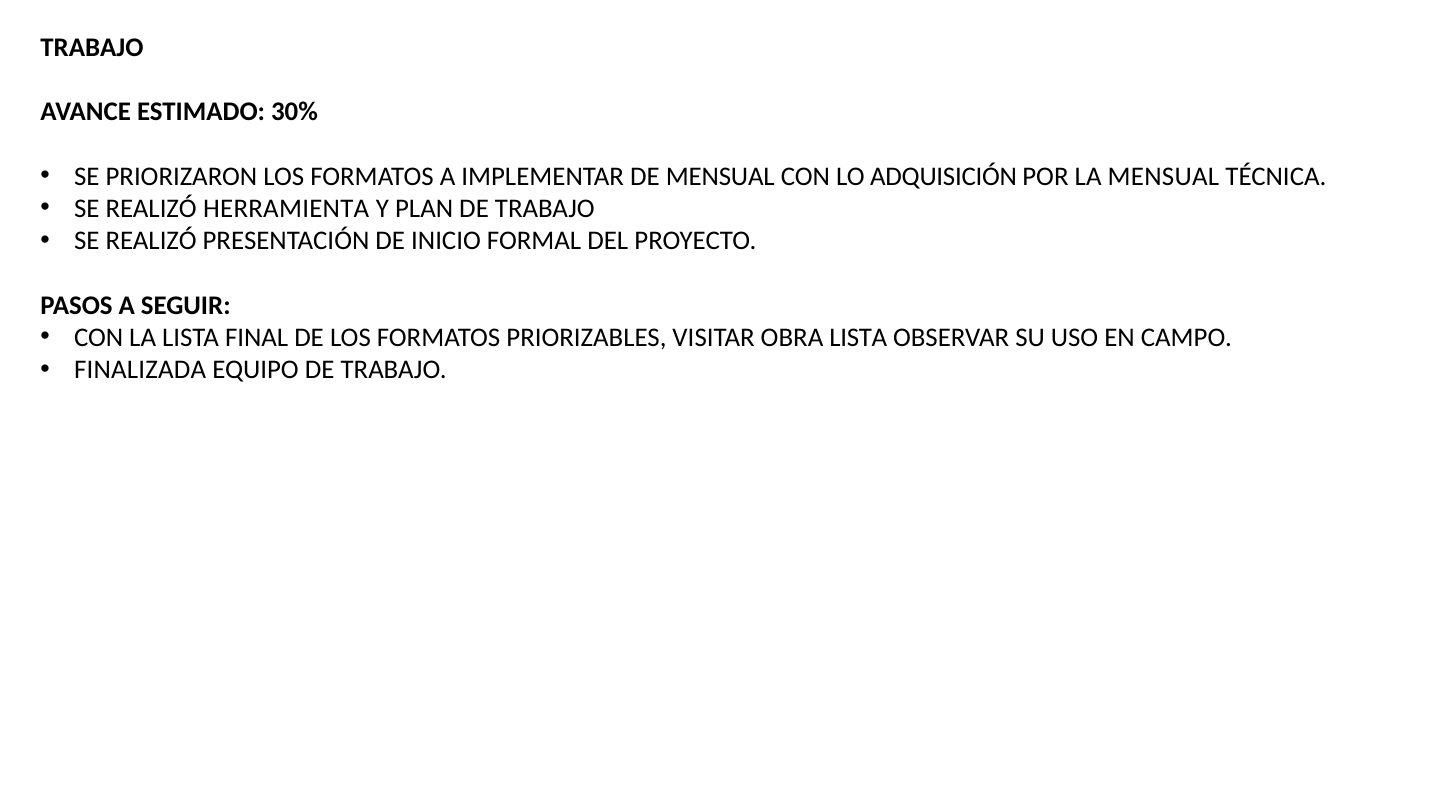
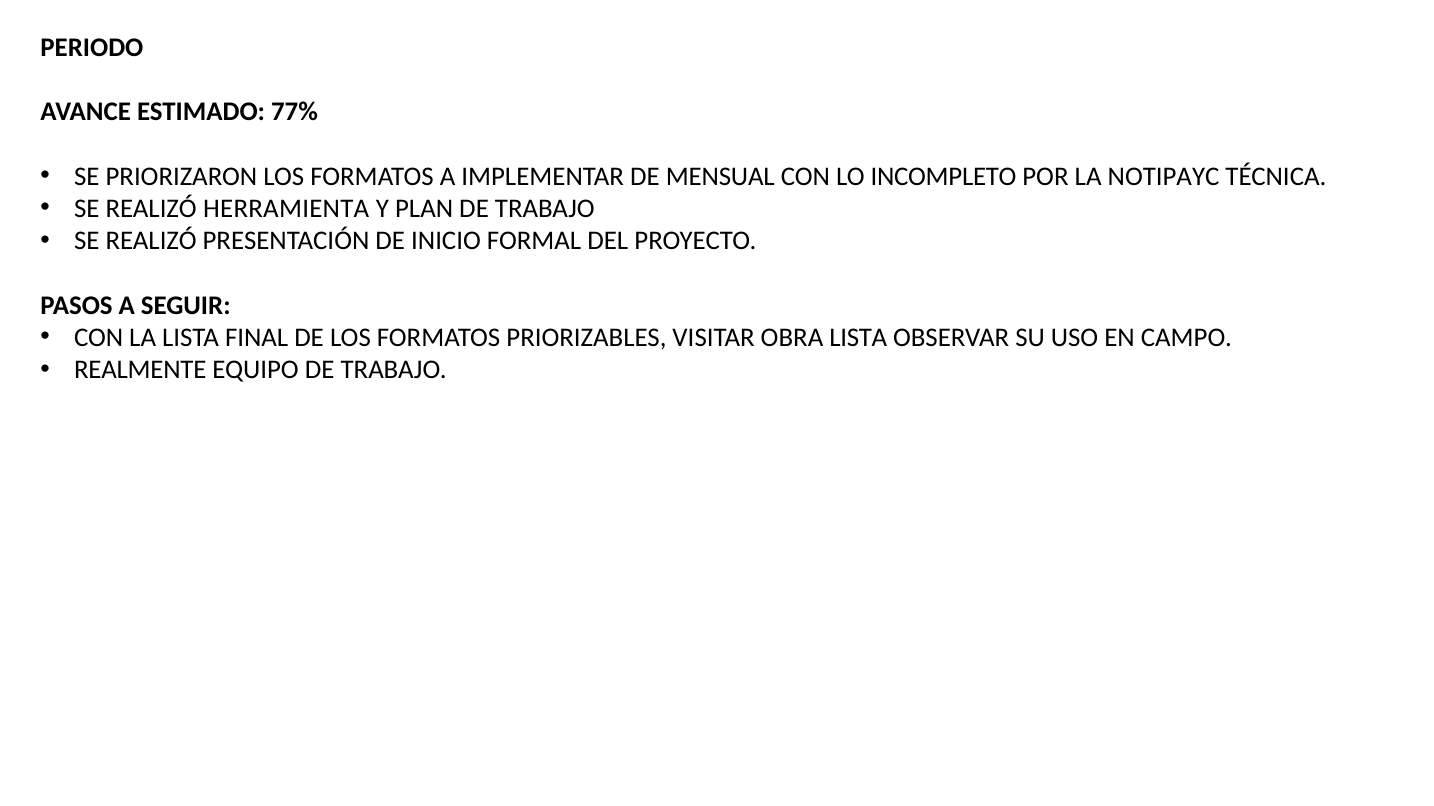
TRABAJO: TRABAJO -> PERIODO (92, 47)
30%: 30% -> 77% (295, 112)
ADQUISICIÓN: ADQUISICIÓN -> INCOMPLETO (944, 176)
LA MENSUAL: MENSUAL -> NOTIPAYC (1164, 176)
FINALIZADA: FINALIZADA -> REALMENTE (140, 370)
